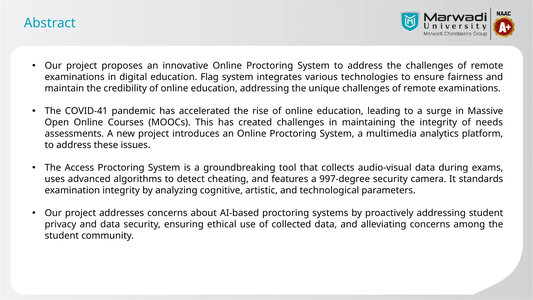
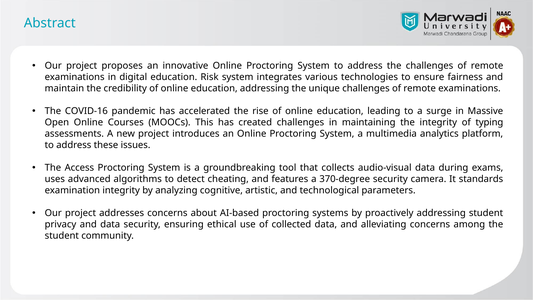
Flag: Flag -> Risk (210, 77)
COVID-41: COVID-41 -> COVID-16 (86, 111)
needs: needs -> typing (489, 122)
997-degree: 997-degree -> 370-degree (345, 179)
